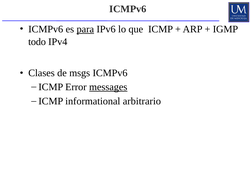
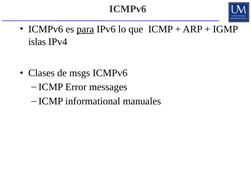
todo: todo -> islas (37, 42)
messages underline: present -> none (108, 87)
arbitrario: arbitrario -> manuales (142, 101)
